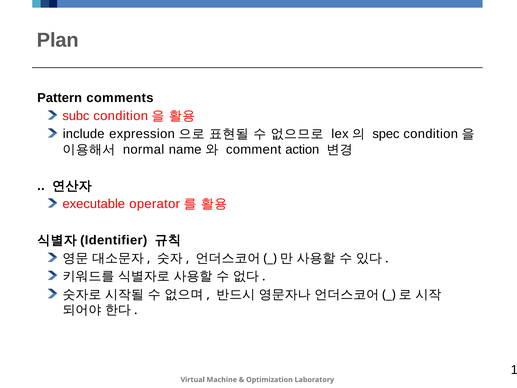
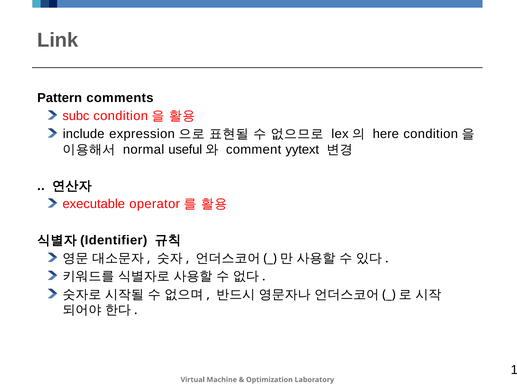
Plan: Plan -> Link (58, 40)
spec: spec -> here (386, 134)
name: name -> useful (185, 149)
action: action -> yytext (302, 149)
